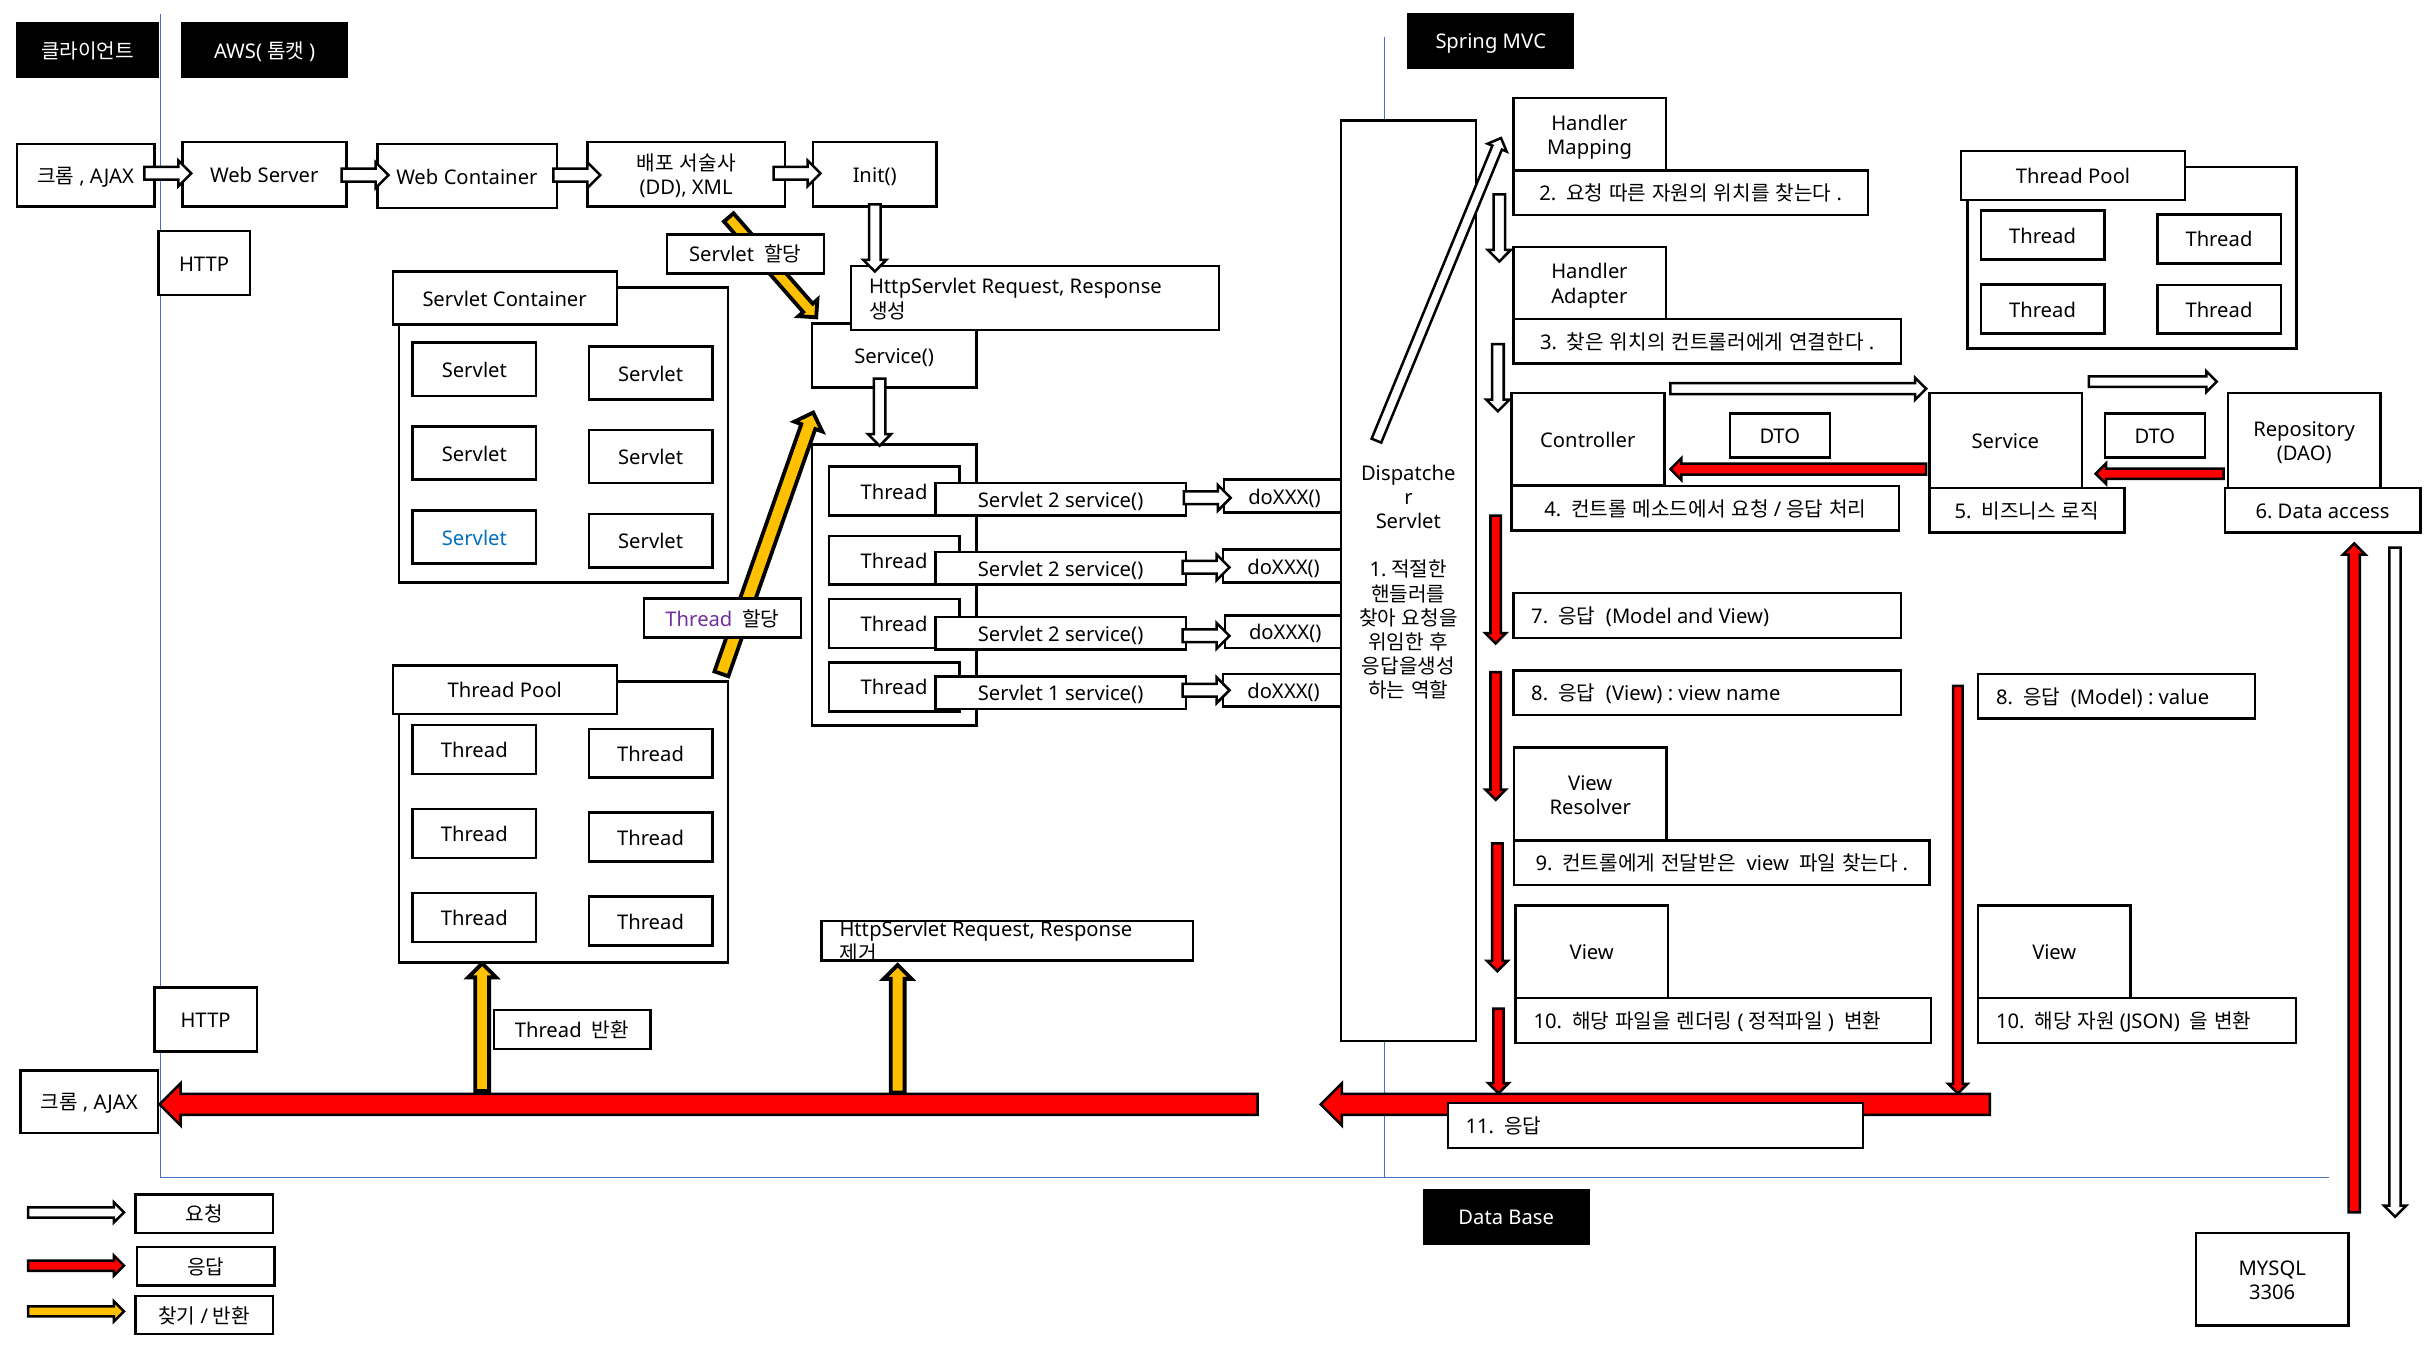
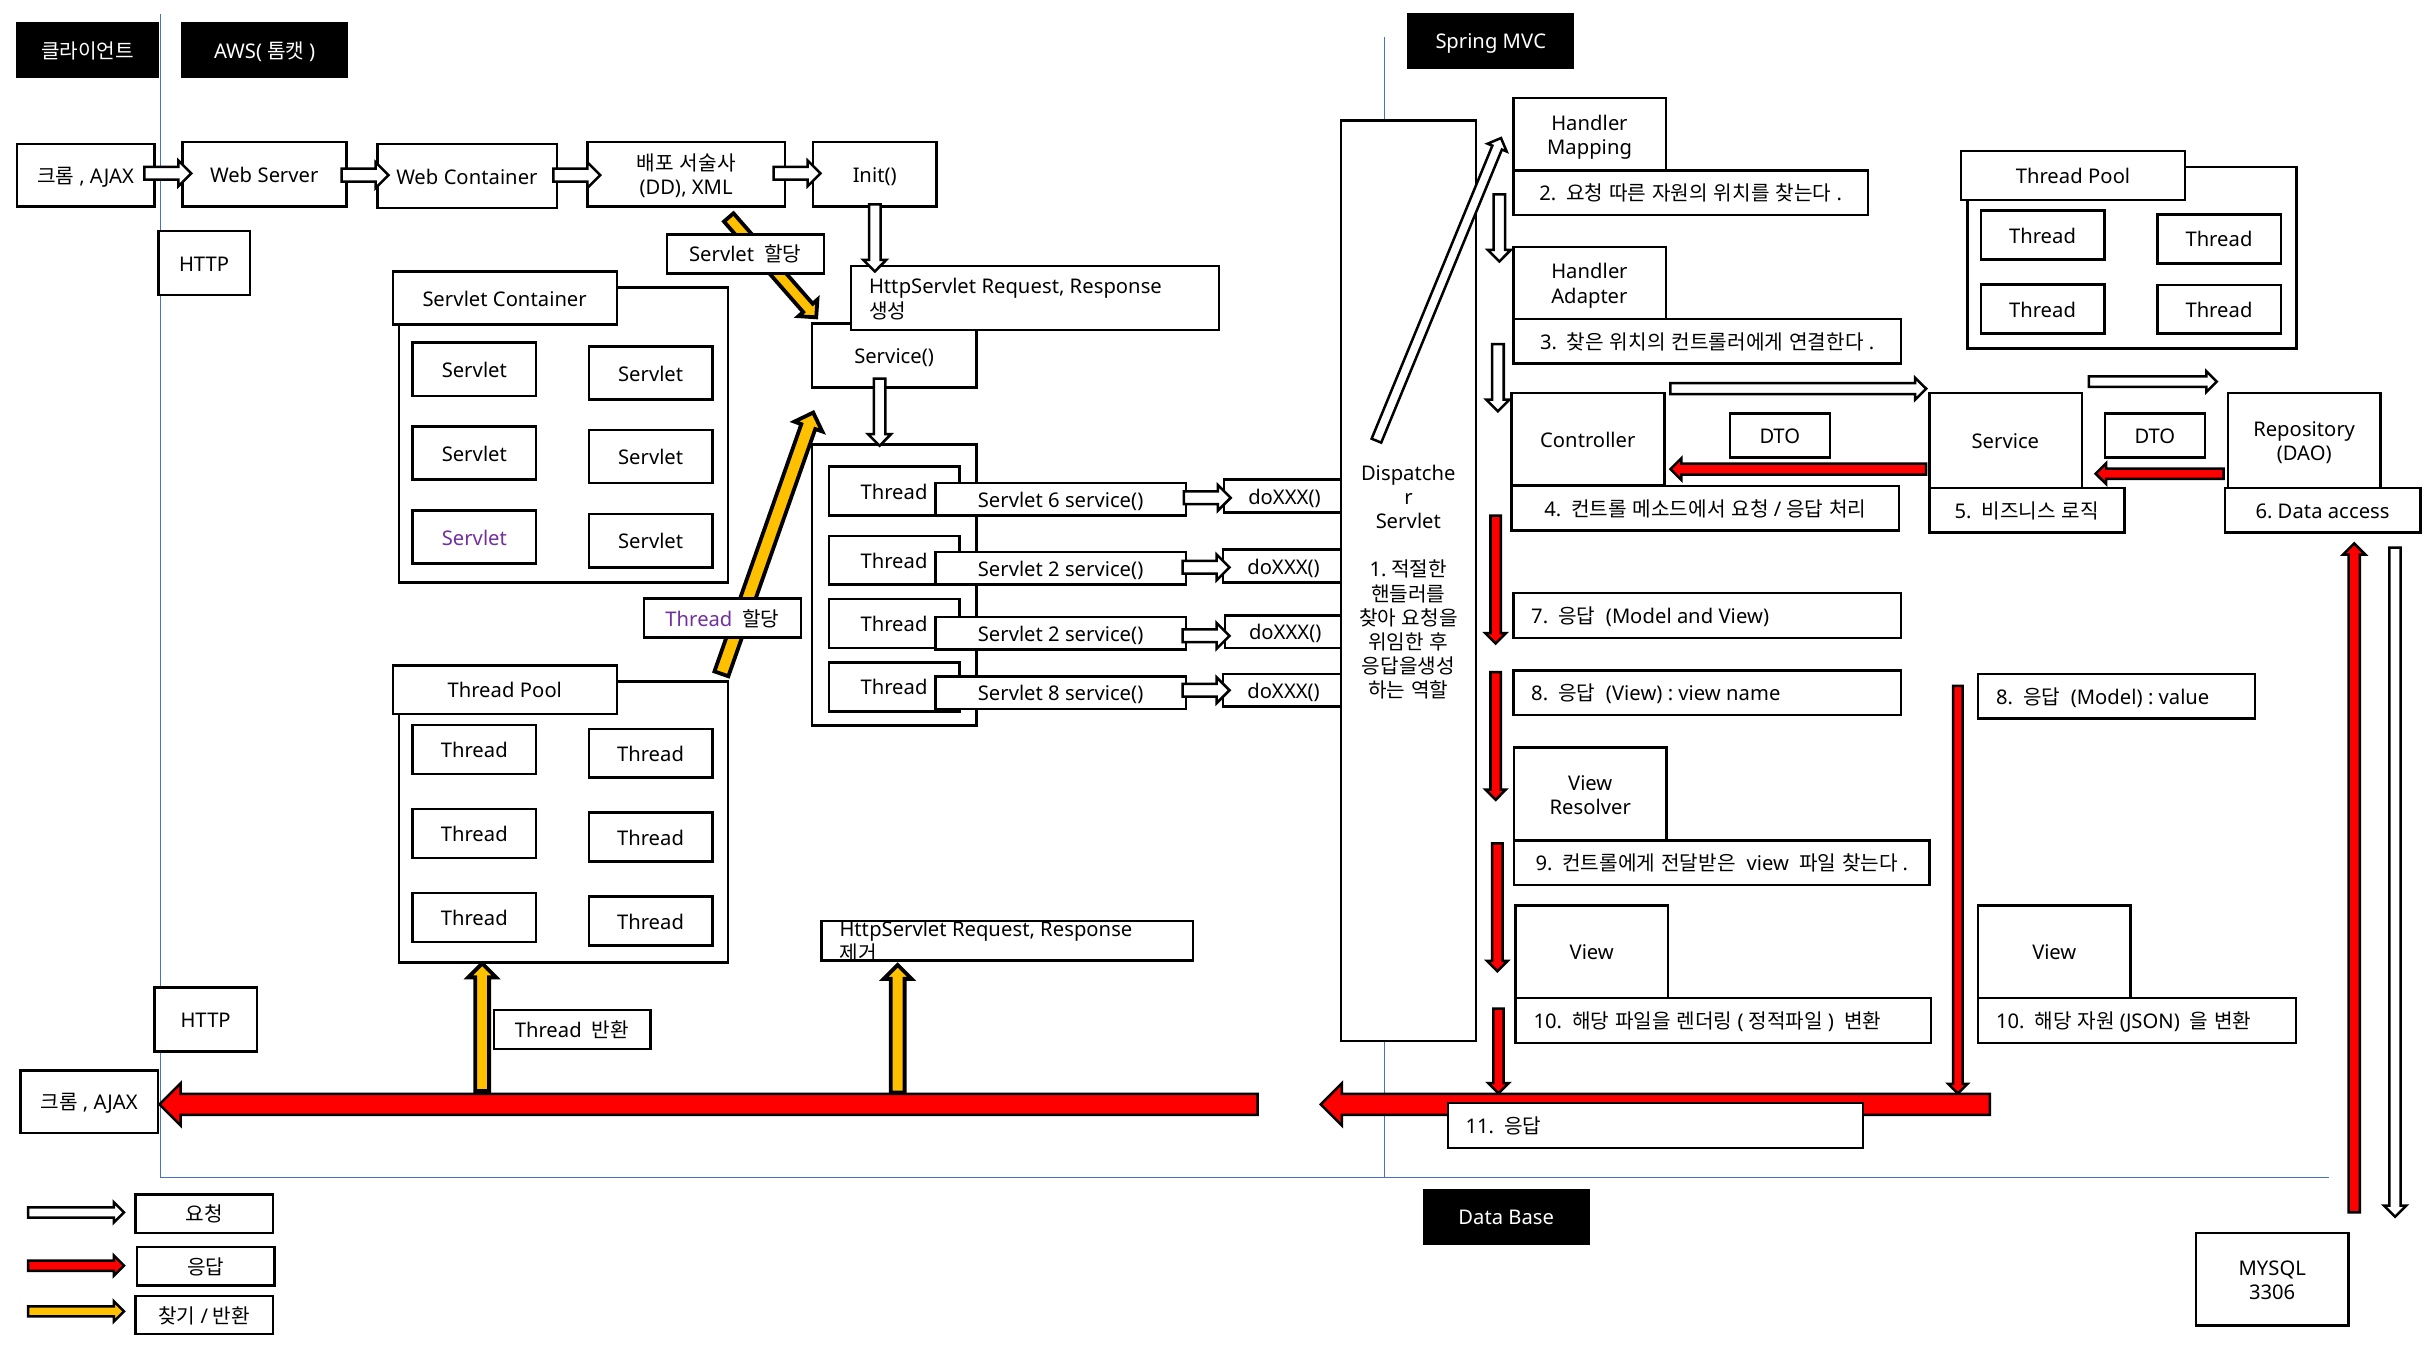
2: 2 -> 6 (1054, 501)
Servlet colour: blue -> purple (474, 539)
Servlet 1: 1 -> 8 (1054, 694)
